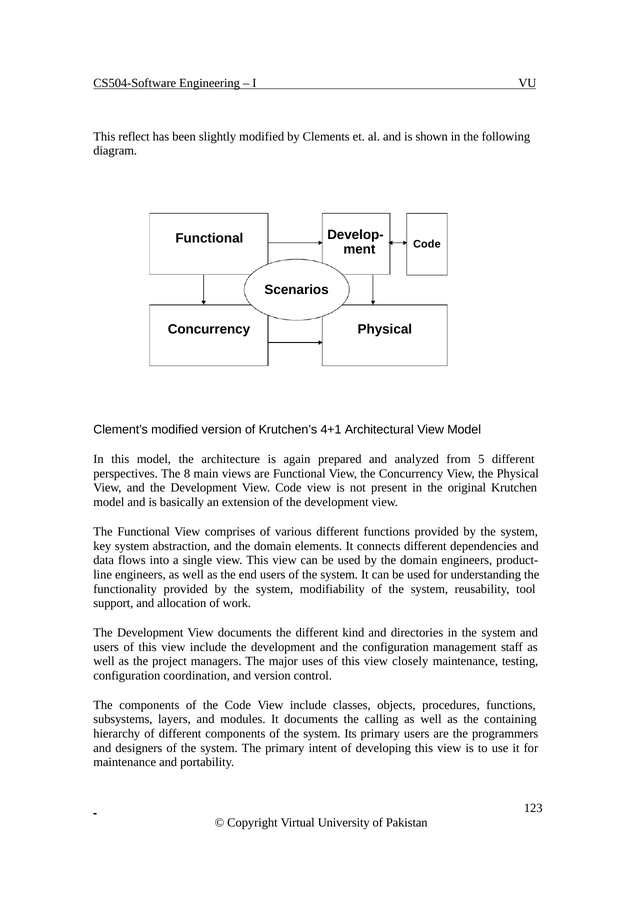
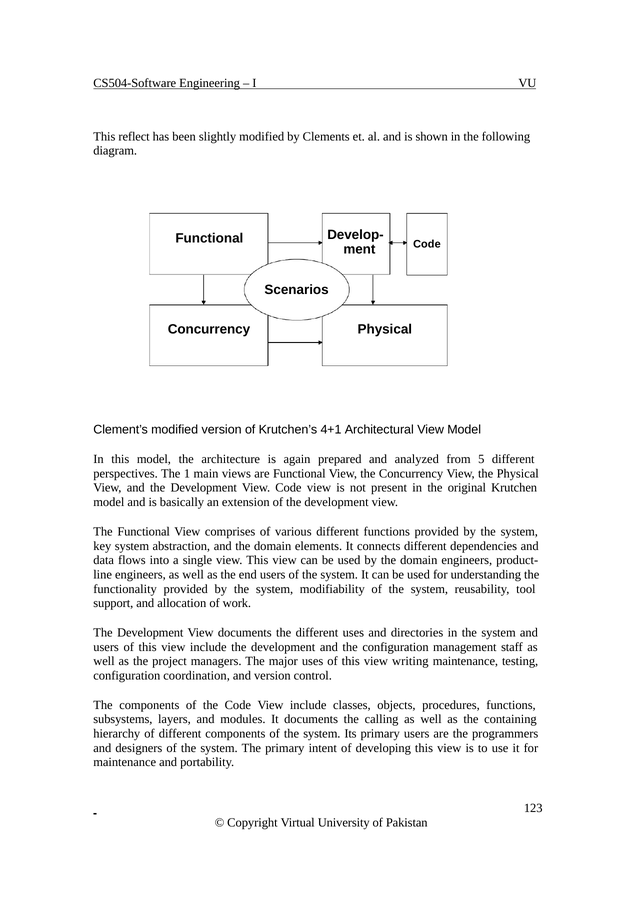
8: 8 -> 1 (187, 473)
different kind: kind -> uses (353, 632)
closely: closely -> writing (410, 661)
